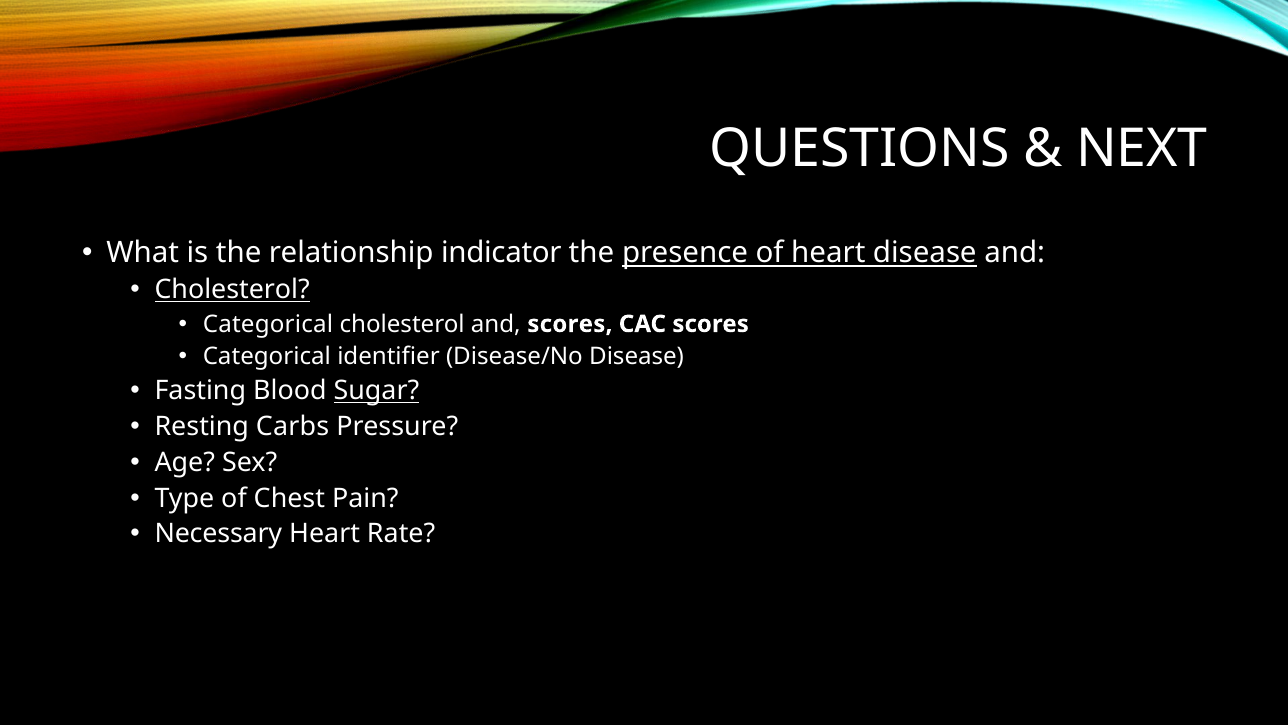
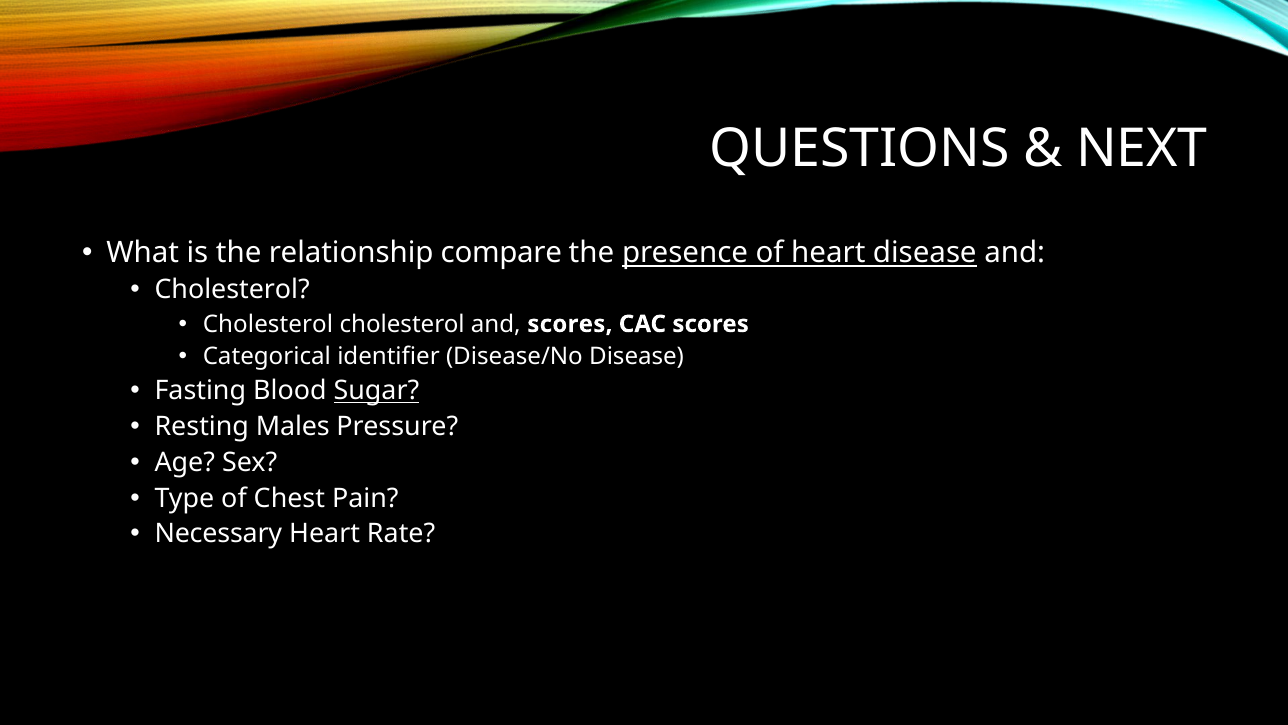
indicator: indicator -> compare (501, 252)
Cholesterol underline: present -> none (232, 290)
Categorical: Categorical -> Cholesterol (268, 324)
Carbs: Carbs -> Males (293, 427)
